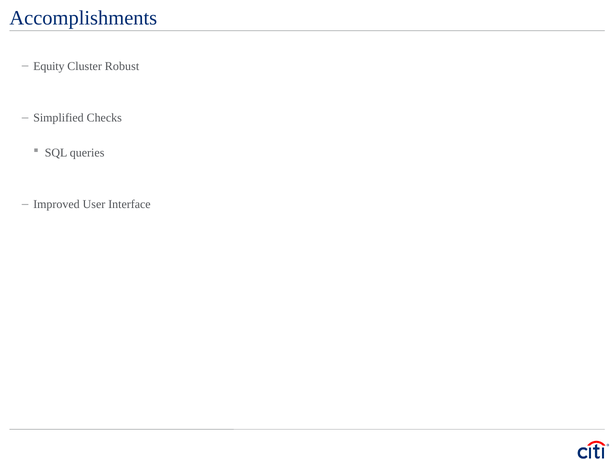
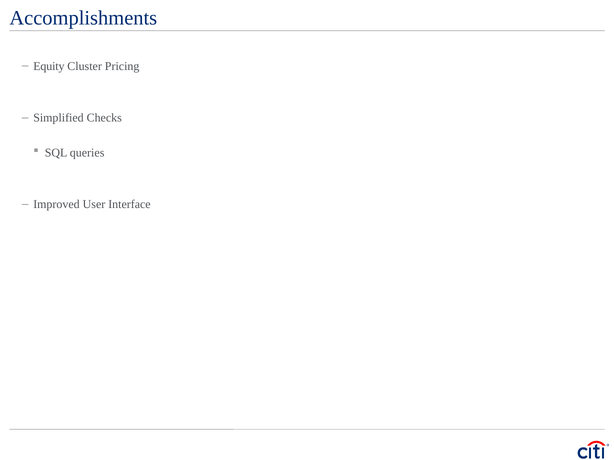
Robust: Robust -> Pricing (122, 66)
